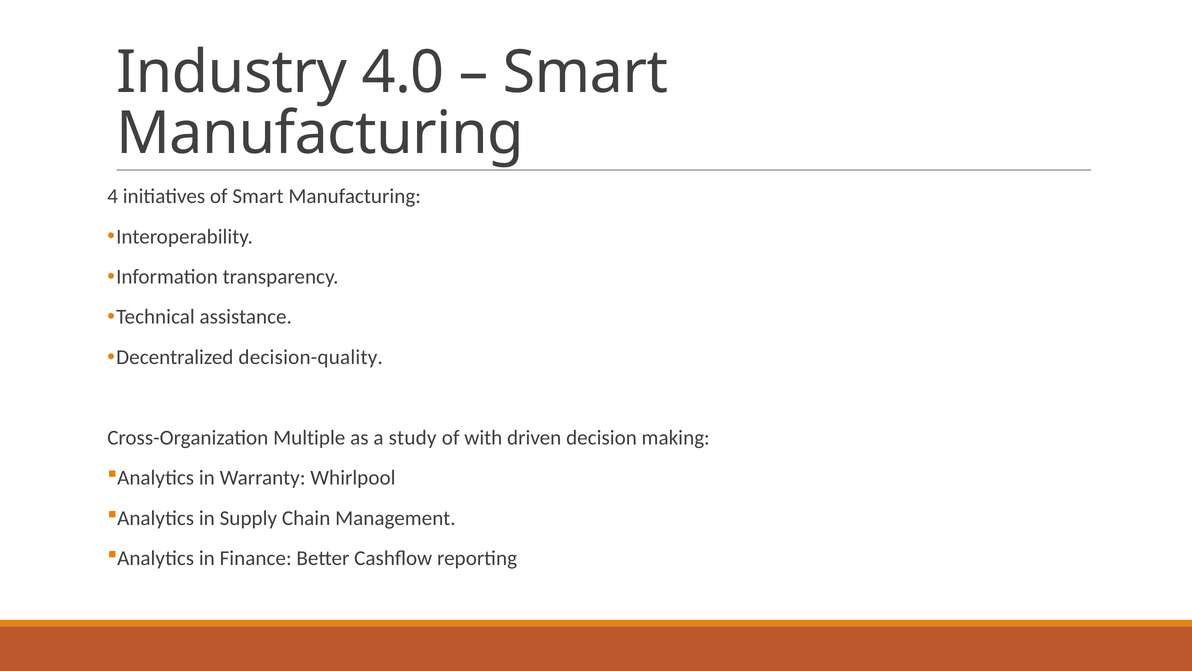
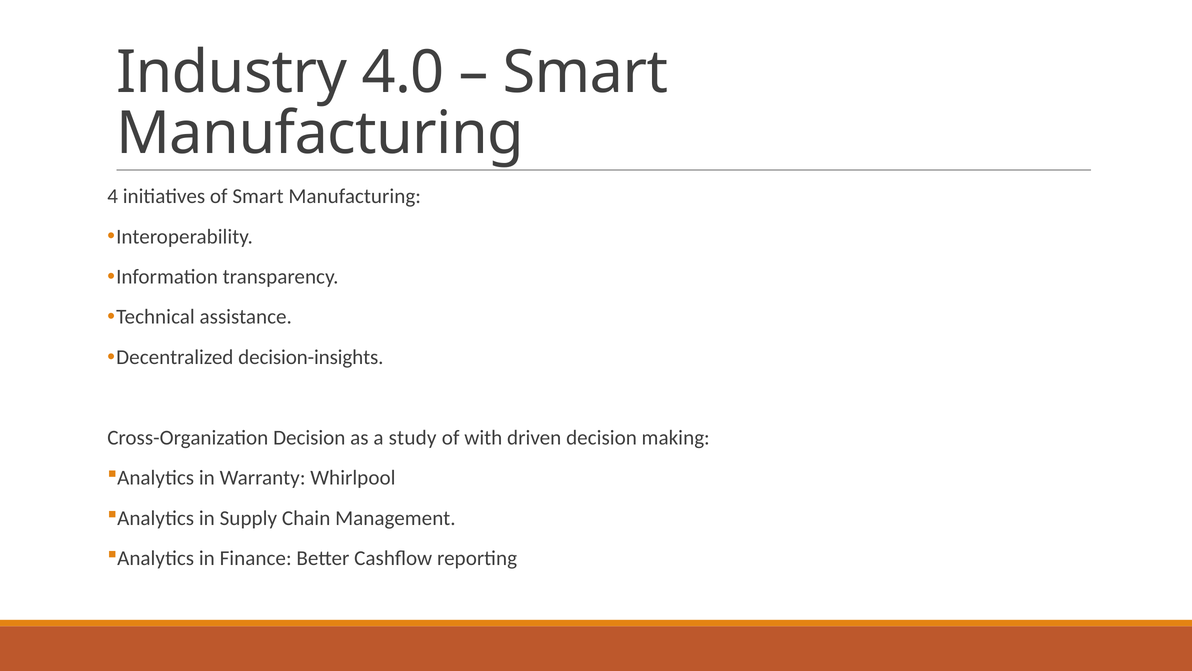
decision-quality: decision-quality -> decision-insights (311, 357)
Cross-Organization Multiple: Multiple -> Decision (309, 437)
